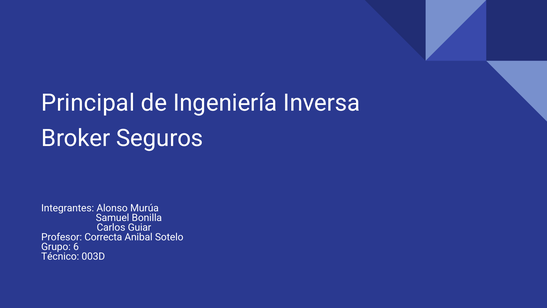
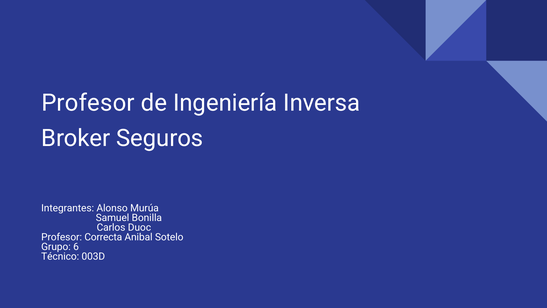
Principal: Principal -> Profesor (88, 103)
Guiar: Guiar -> Duoc (139, 227)
